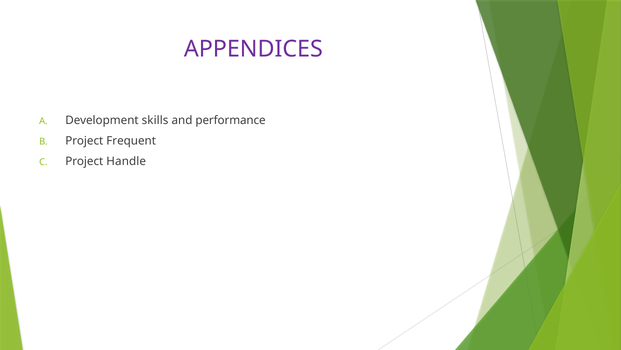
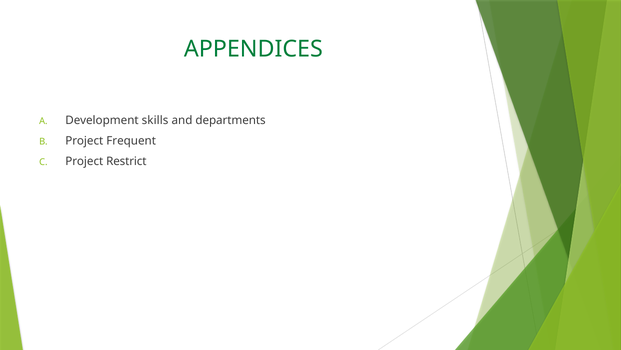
APPENDICES colour: purple -> green (253, 49)
performance: performance -> departments (231, 120)
Handle: Handle -> Restrict (126, 161)
